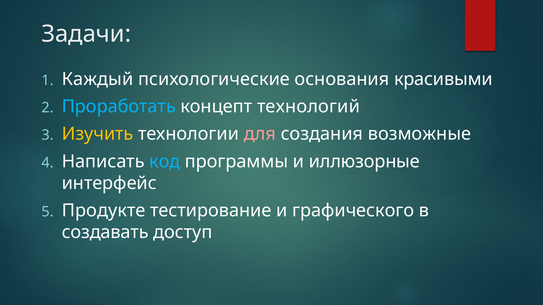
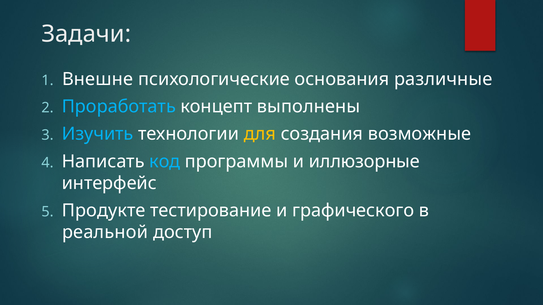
Каждый: Каждый -> Внешне (98, 79)
красивыми: красивыми -> различные (443, 79)
технологий: технологий -> выполнены (309, 107)
Изучить colour: yellow -> light blue (98, 134)
для colour: pink -> yellow (260, 134)
создавать: создавать -> реальной (105, 233)
